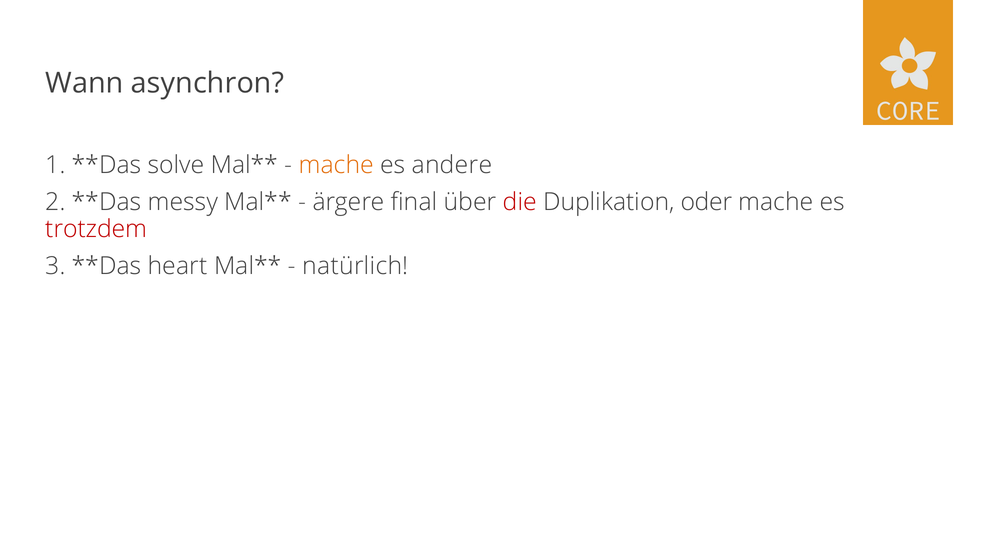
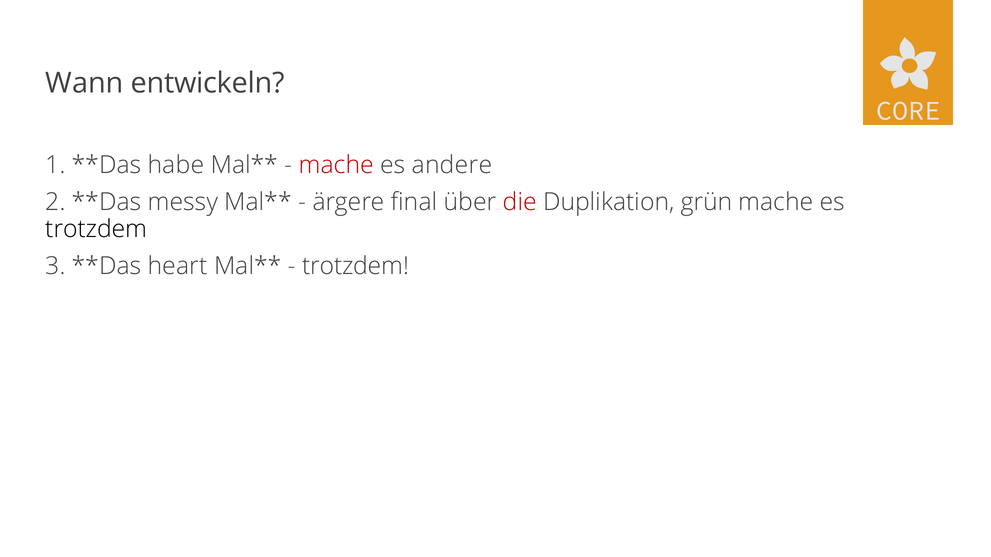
asynchron: asynchron -> entwickeln (208, 83)
solve: solve -> habe (176, 165)
mache colour: orange -> red (336, 165)
oder: oder -> grün (707, 202)
trotzdem colour: red -> black (96, 229)
natürlich: natürlich -> trotzdem (356, 266)
